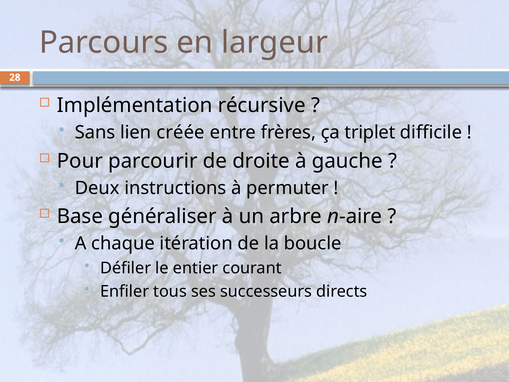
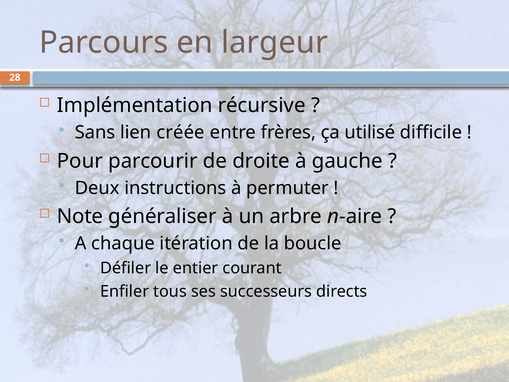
triplet: triplet -> utilisé (370, 132)
Base: Base -> Note (80, 216)
